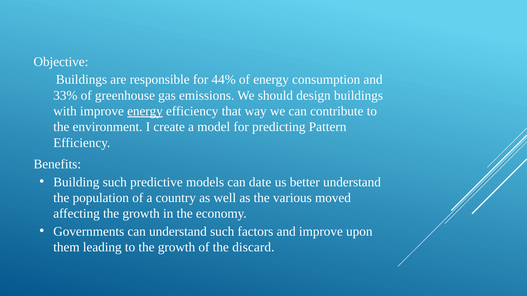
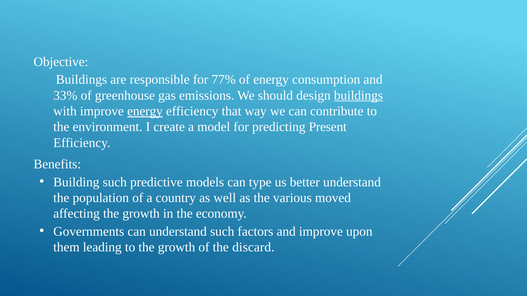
44%: 44% -> 77% (224, 80)
buildings underline: none -> present (358, 96)
Pattern: Pattern -> Present (328, 127)
date: date -> type (260, 182)
